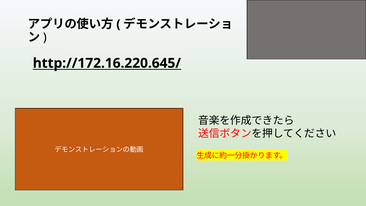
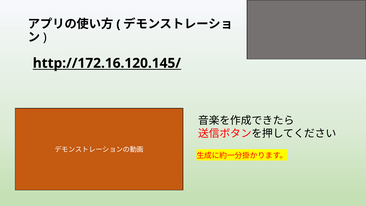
http://172.16.220.645/: http://172.16.220.645/ -> http://172.16.120.145/ (107, 63)
